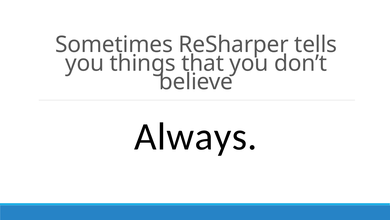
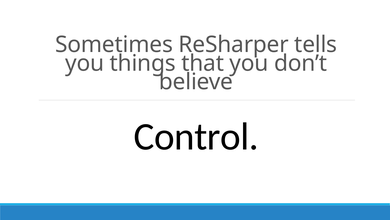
Always: Always -> Control (196, 136)
